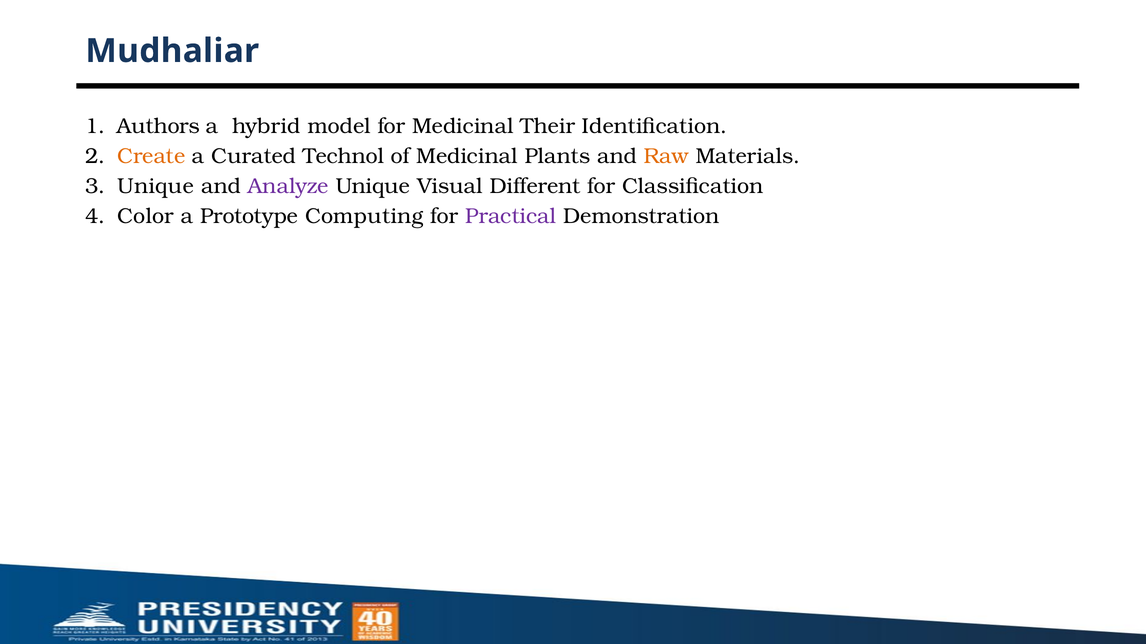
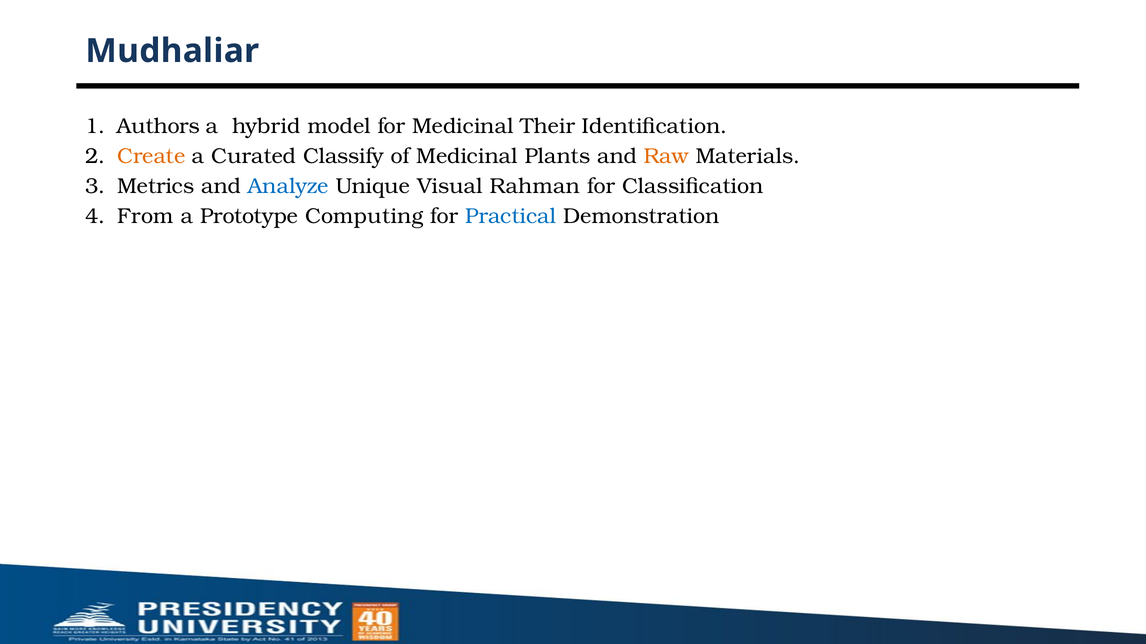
Technol: Technol -> Classify (343, 156)
Unique: Unique -> Metrics (156, 186)
Analyze colour: purple -> blue (288, 186)
Different: Different -> Rahman (535, 186)
Color: Color -> From (145, 216)
Practical colour: purple -> blue (511, 216)
